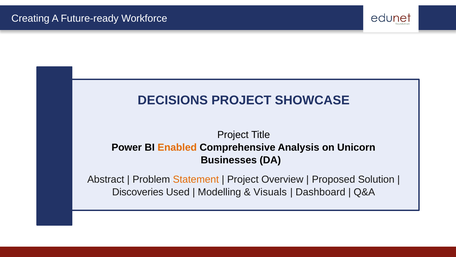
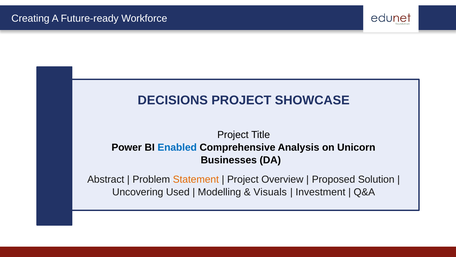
Enabled colour: orange -> blue (177, 147)
Discoveries: Discoveries -> Uncovering (138, 192)
Dashboard: Dashboard -> Investment (320, 192)
